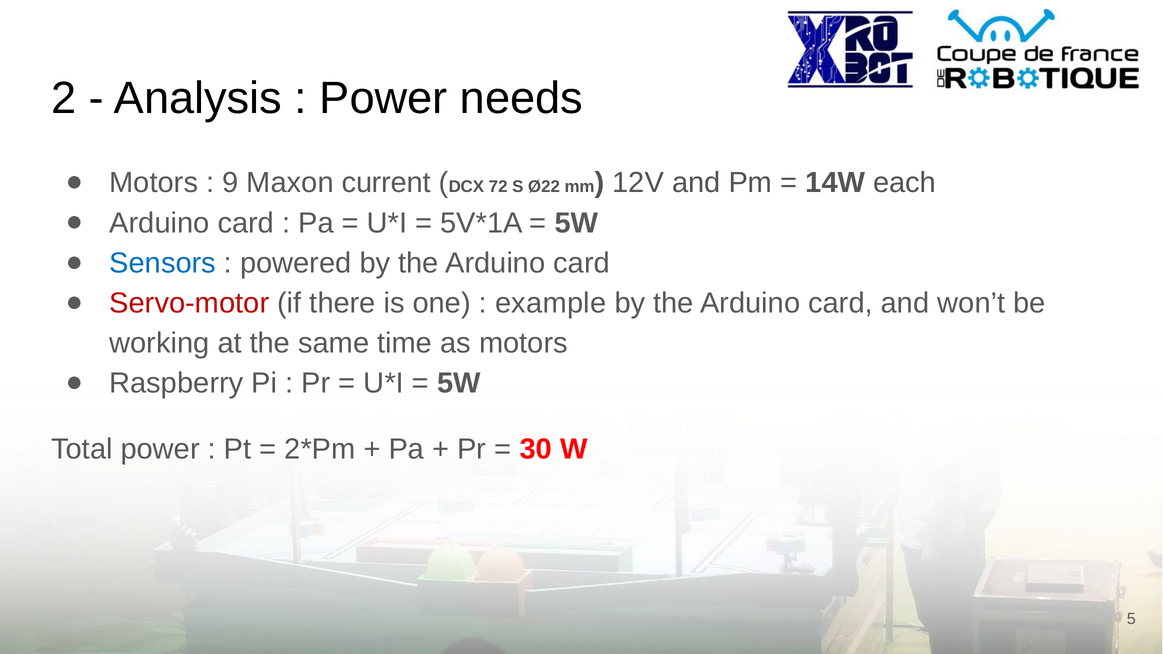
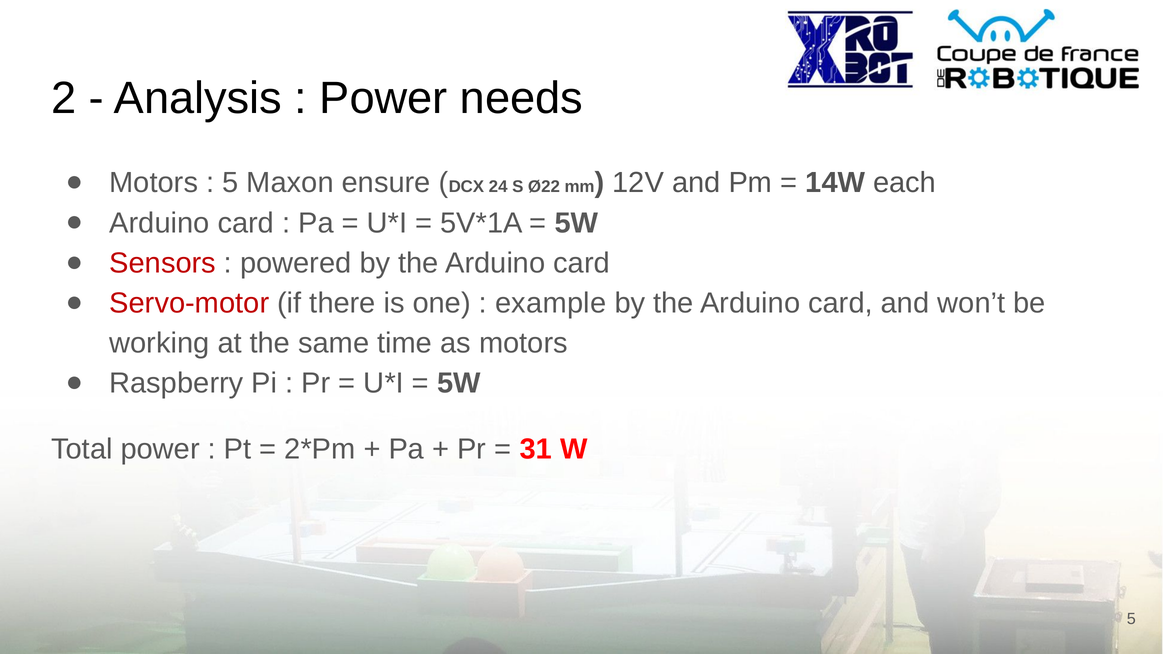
9: 9 -> 5 (230, 183)
current: current -> ensure (386, 183)
72: 72 -> 24 (498, 187)
Sensors colour: blue -> red (163, 263)
30: 30 -> 31 (536, 449)
